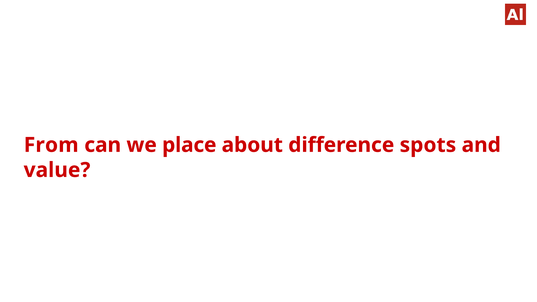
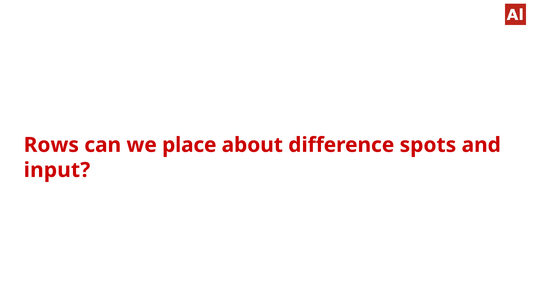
From: From -> Rows (51, 145)
value: value -> input (57, 170)
